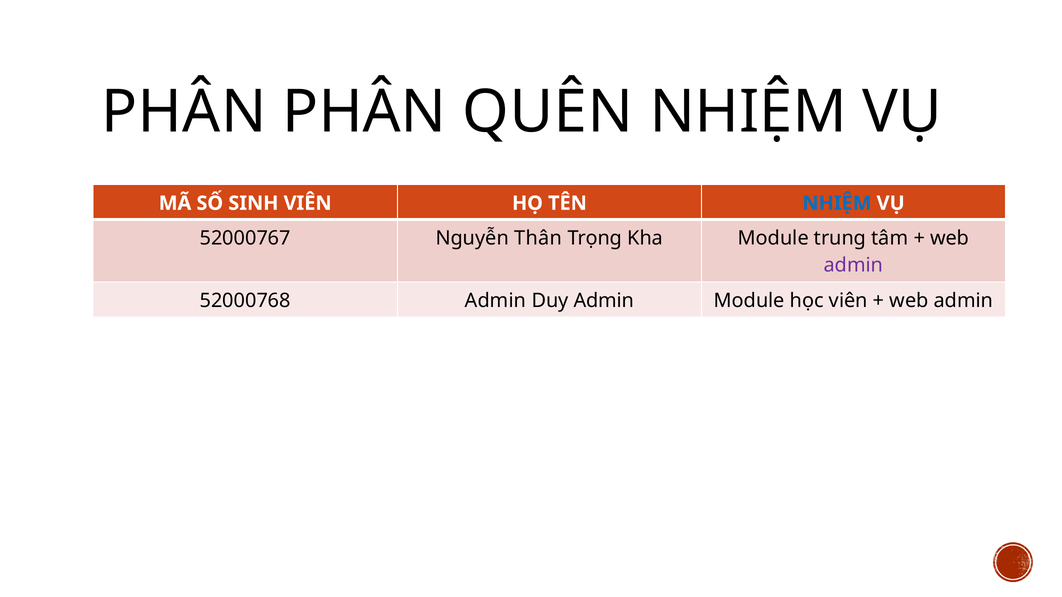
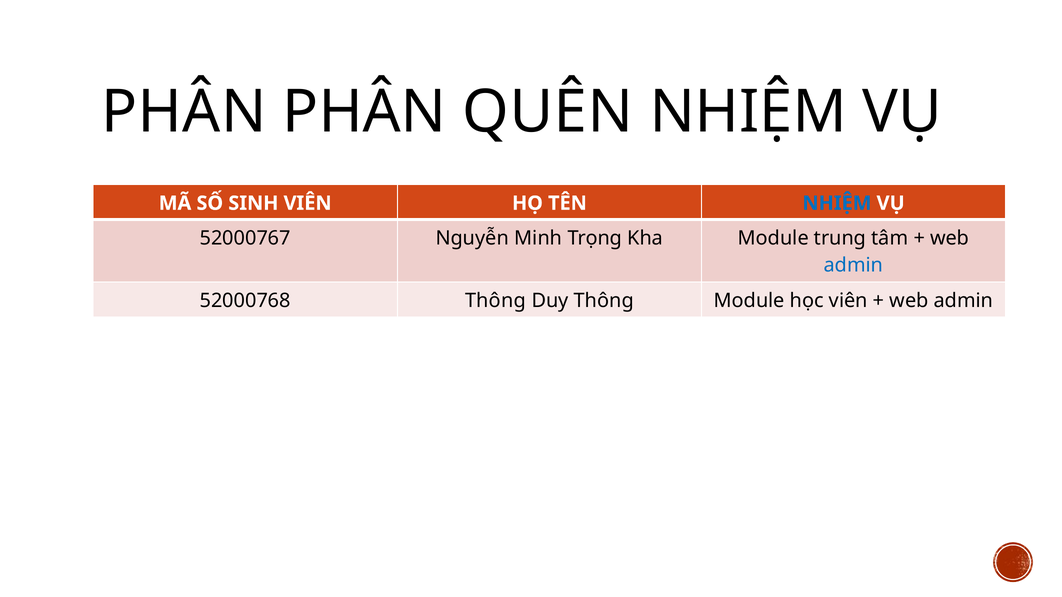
Thân: Thân -> Minh (538, 238)
admin colour: purple -> blue (854, 266)
52000768 Admin: Admin -> Thông (495, 301)
Duy Admin: Admin -> Thông (604, 301)
